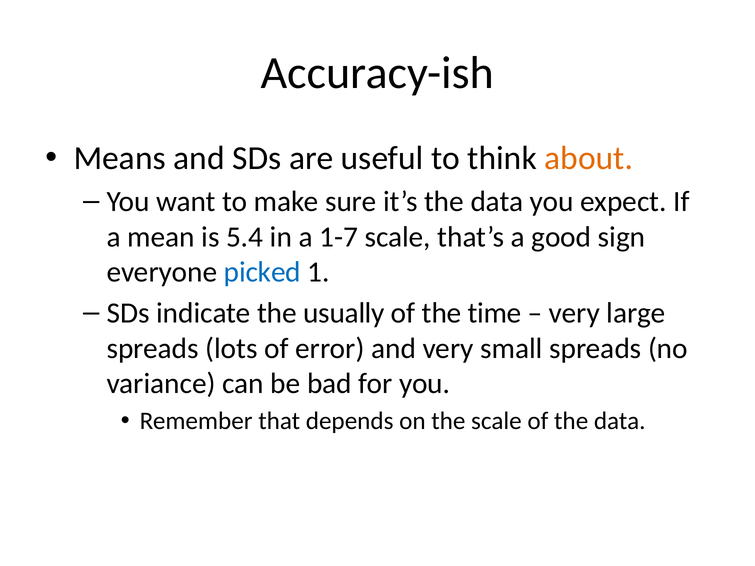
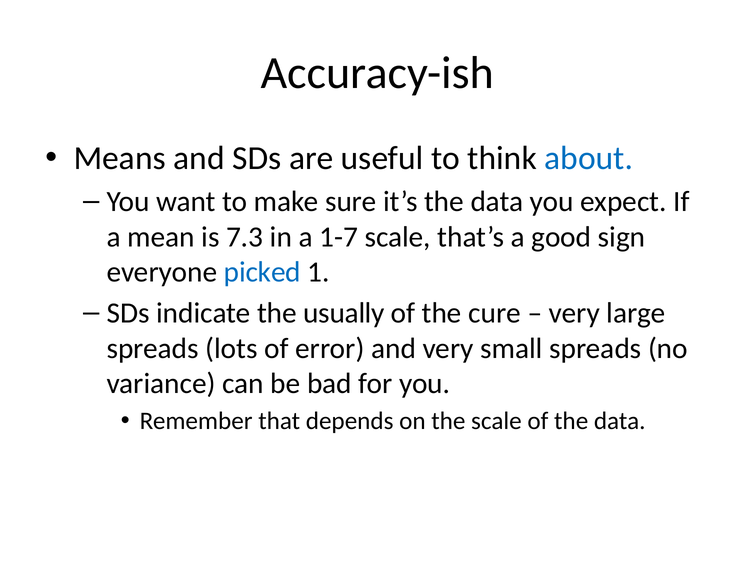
about colour: orange -> blue (589, 158)
5.4: 5.4 -> 7.3 (245, 237)
time: time -> cure (495, 313)
